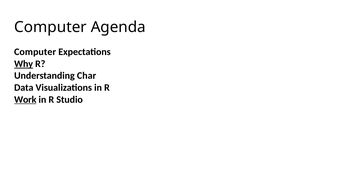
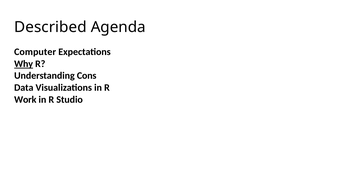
Computer: Computer -> Described (50, 27)
Char: Char -> Cons (87, 76)
Work underline: present -> none (25, 100)
